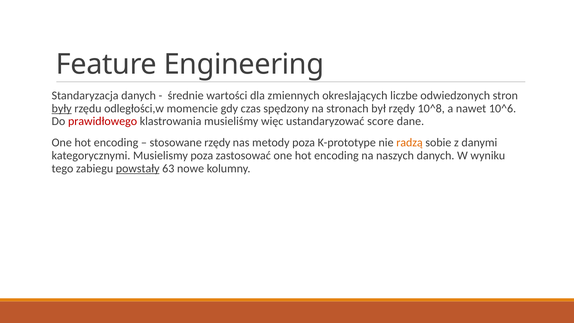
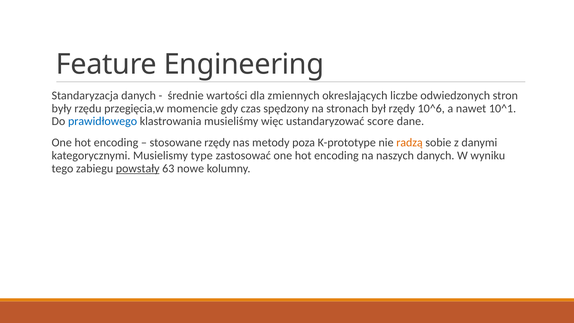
były underline: present -> none (62, 108)
odległości,w: odległości,w -> przegięcia,w (134, 108)
10^8: 10^8 -> 10^6 (431, 108)
10^6: 10^6 -> 10^1 (503, 108)
prawidłowego colour: red -> blue (103, 121)
Musielismy poza: poza -> type (202, 156)
